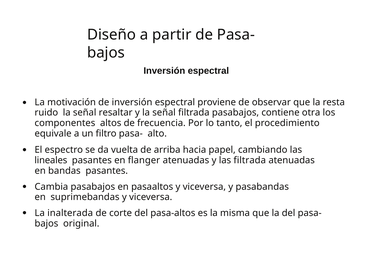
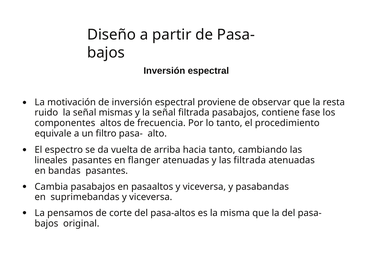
resaltar: resaltar -> mismas (116, 113)
otra: otra -> fase (311, 113)
hacia papel: papel -> tanto (222, 150)
inalterada: inalterada -> pensamos (70, 213)
